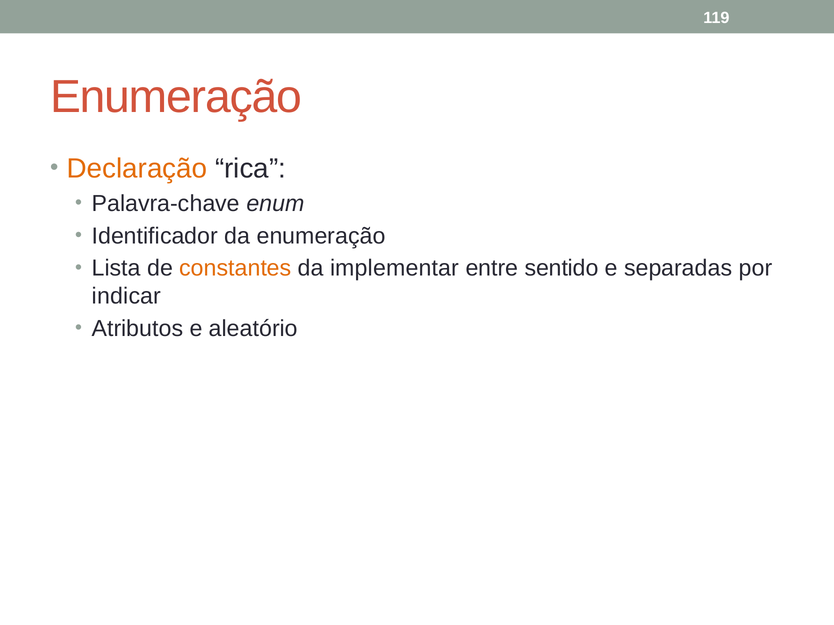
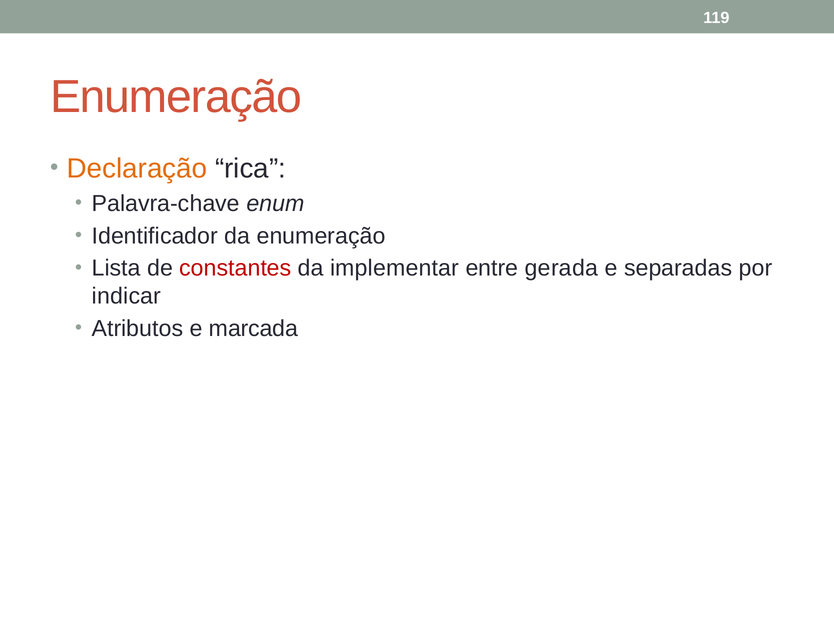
constantes colour: orange -> red (235, 269)
sentido: sentido -> gerada (561, 269)
aleatório: aleatório -> marcada (254, 329)
